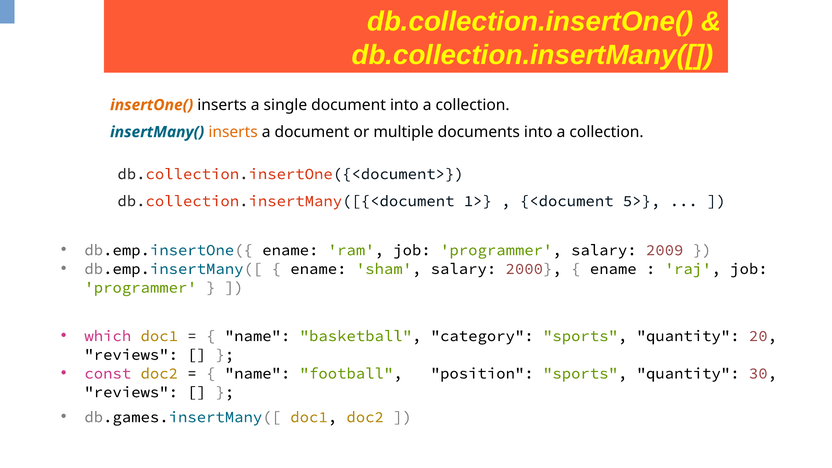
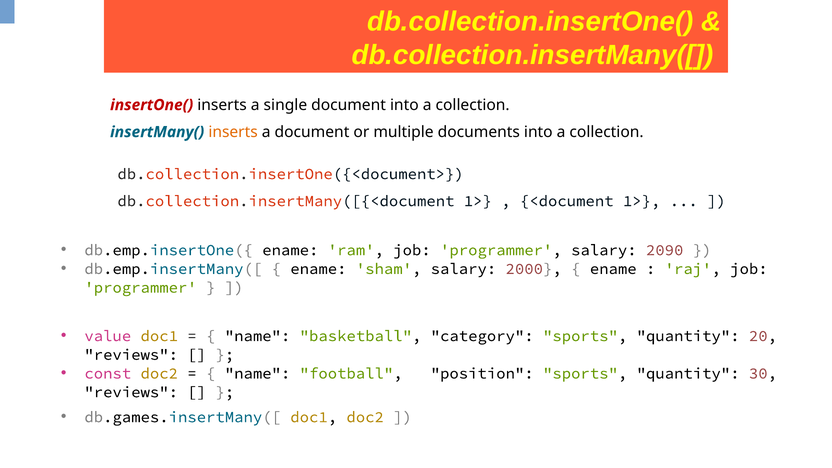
insertOne( colour: orange -> red (152, 105)
<document 5>: 5> -> 1> (642, 201)
2009: 2009 -> 2090 (665, 250)
which: which -> value (108, 336)
